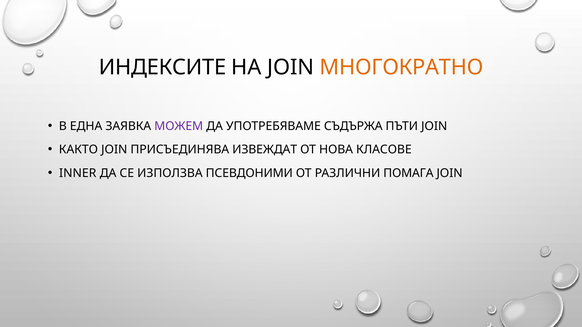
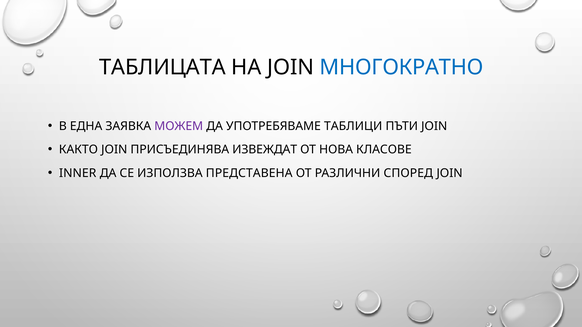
ИНДЕКСИТЕ: ИНДЕКСИТЕ -> ТАБЛИЦАТА (162, 67)
МНОГОКРАТНО colour: orange -> blue (401, 67)
СЪДЪРЖА: СЪДЪРЖА -> ТАБЛИЦИ (353, 126)
ПСЕВДОНИМИ: ПСЕВДОНИМИ -> ПРЕДСТАВЕНА (249, 173)
ПОМАГА: ПОМАГА -> СПОРЕД (408, 173)
